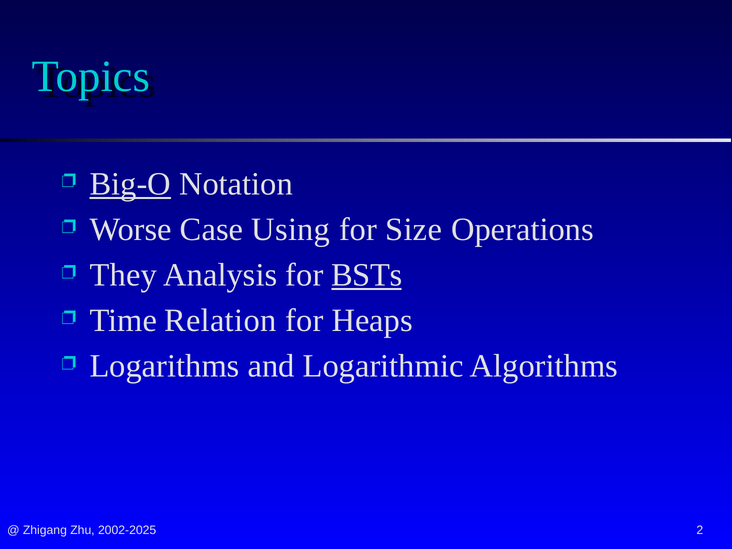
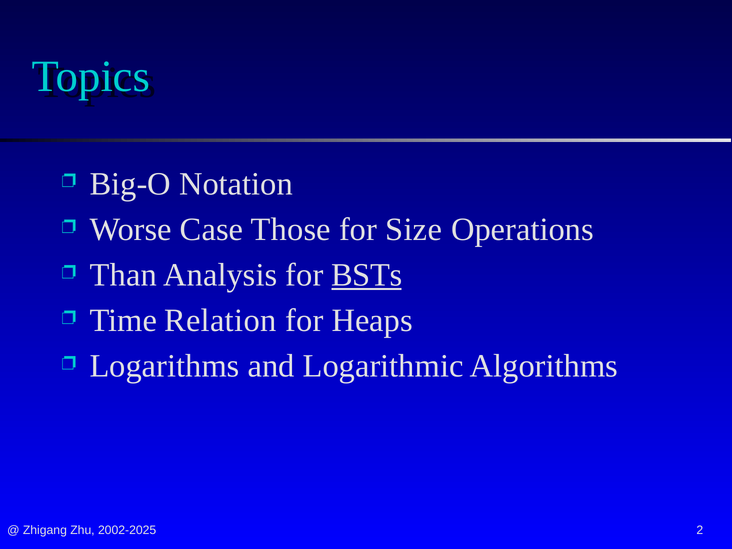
Big-O underline: present -> none (130, 184)
Using: Using -> Those (291, 229)
They: They -> Than (123, 275)
